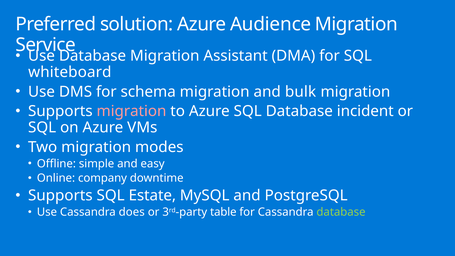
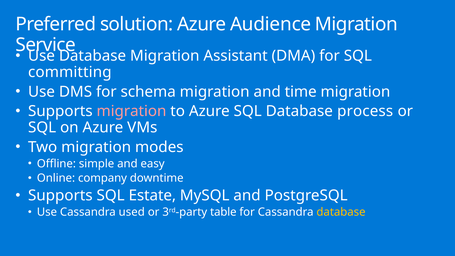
whiteboard: whiteboard -> committing (70, 72)
bulk: bulk -> time (301, 92)
incident: incident -> process (365, 111)
does: does -> used (132, 212)
database colour: light green -> yellow (341, 212)
